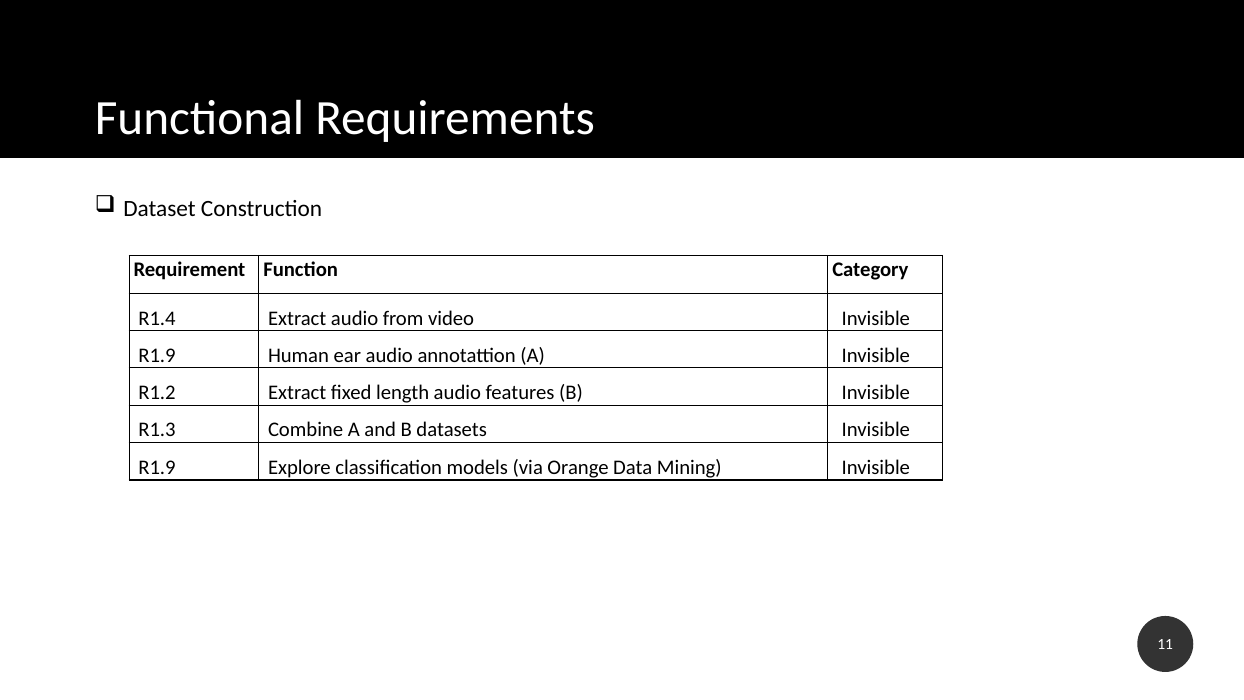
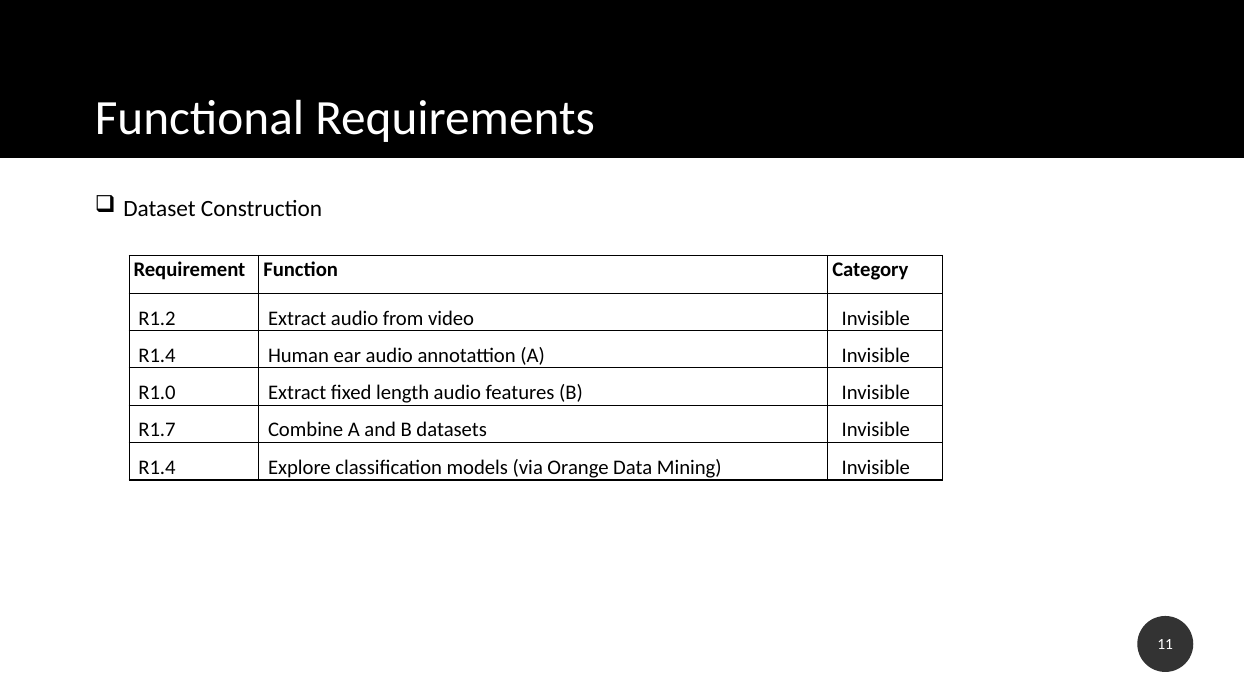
R1.4: R1.4 -> R1.2 (157, 318)
R1.9: R1.9 -> R1.4 (157, 355)
R1.2: R1.2 -> R1.0 (157, 393)
R1.3: R1.3 -> R1.7 (157, 430)
R1.9: R1.9 -> R1.4 (157, 467)
